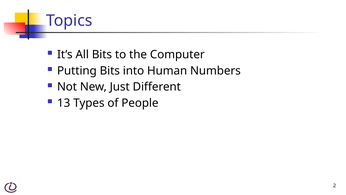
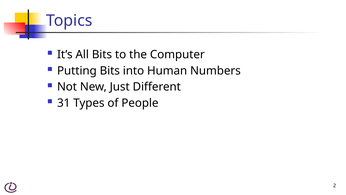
13: 13 -> 31 (64, 103)
